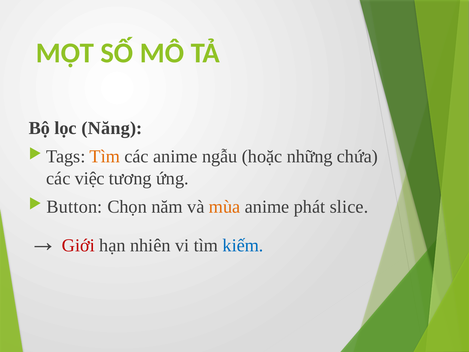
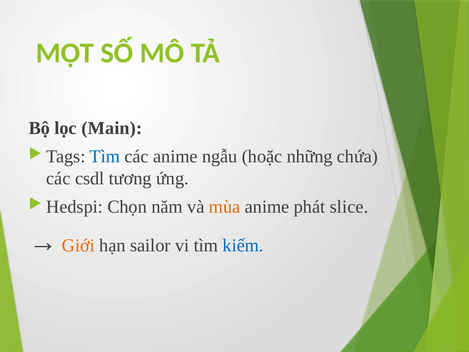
Năng: Năng -> Main (112, 128)
Tìm colour: orange -> blue (105, 156)
việc: việc -> csdl (90, 178)
Button: Button -> Hedspi (75, 207)
Giới colour: red -> orange (78, 245)
nhiên: nhiên -> sailor (150, 245)
